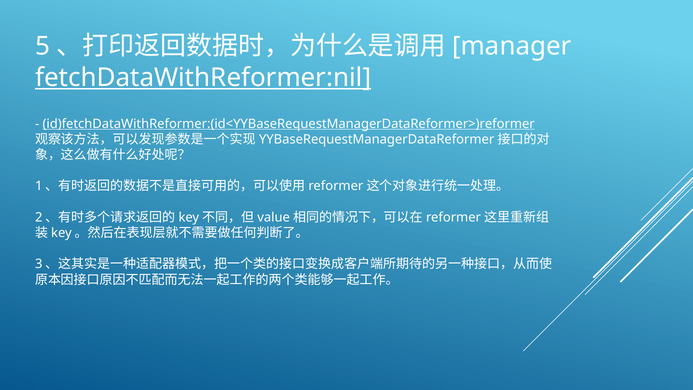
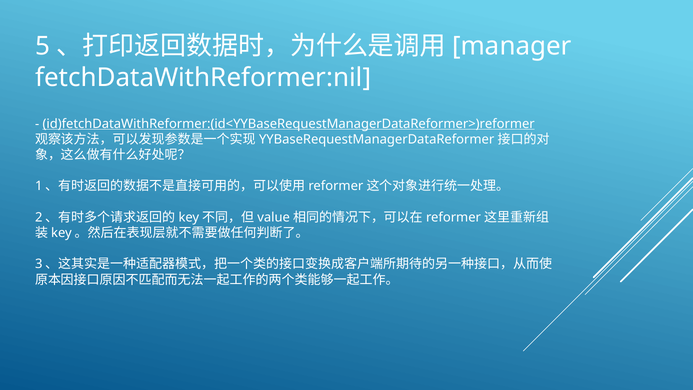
fetchDataWithReformer:nil underline: present -> none (203, 78)
